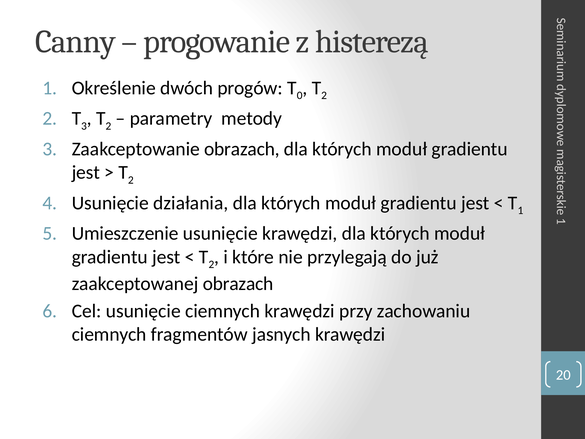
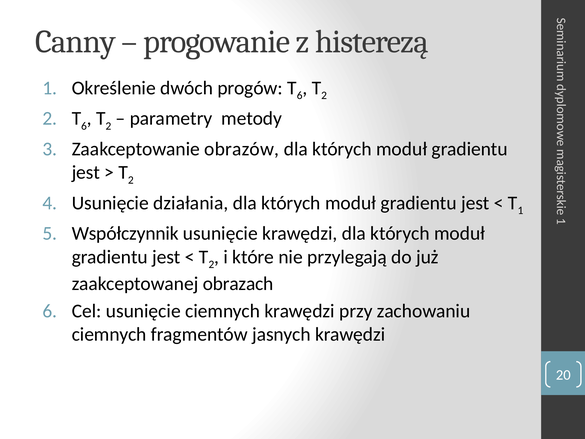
0: 0 -> 6 (300, 96)
3: 3 -> 6 (84, 126)
Zaakceptowanie obrazach: obrazach -> obrazów (242, 149)
Umieszczenie: Umieszczenie -> Współczynnik (125, 233)
